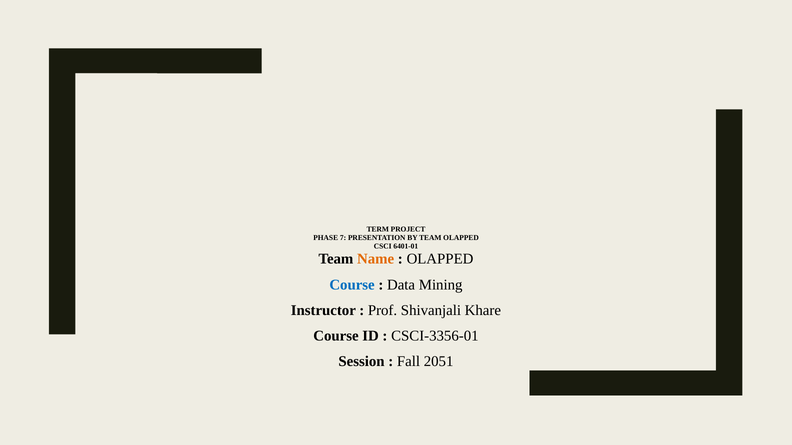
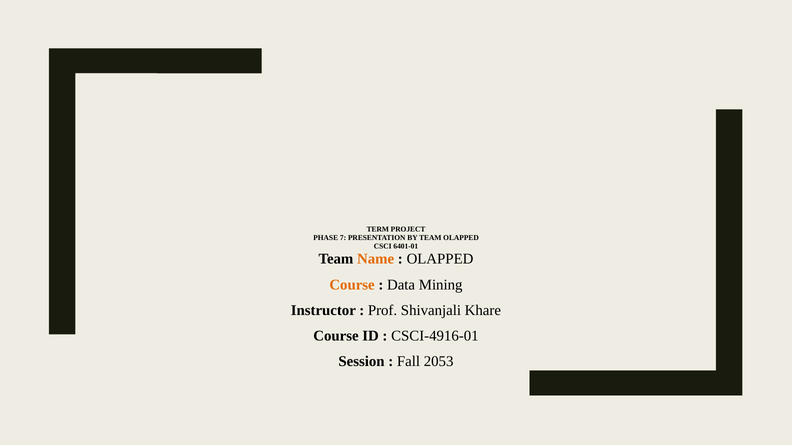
Course colour: blue -> orange (352, 285)
CSCI-3356-01: CSCI-3356-01 -> CSCI-4916-01 (435, 336)
2051: 2051 -> 2053 (439, 362)
